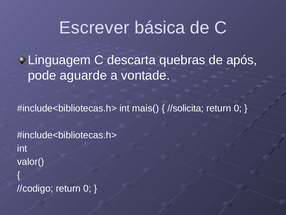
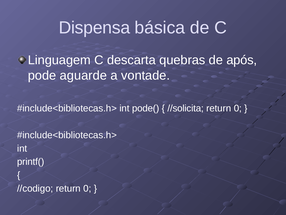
Escrever: Escrever -> Dispensa (94, 28)
mais(: mais( -> pode( (146, 108)
valor(: valor( -> printf( (31, 161)
